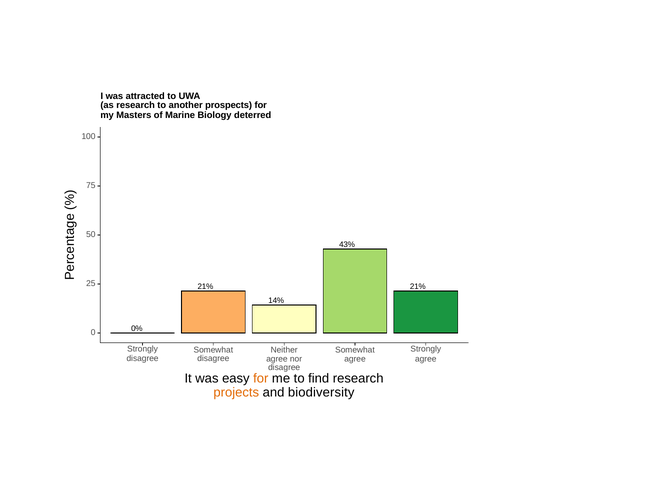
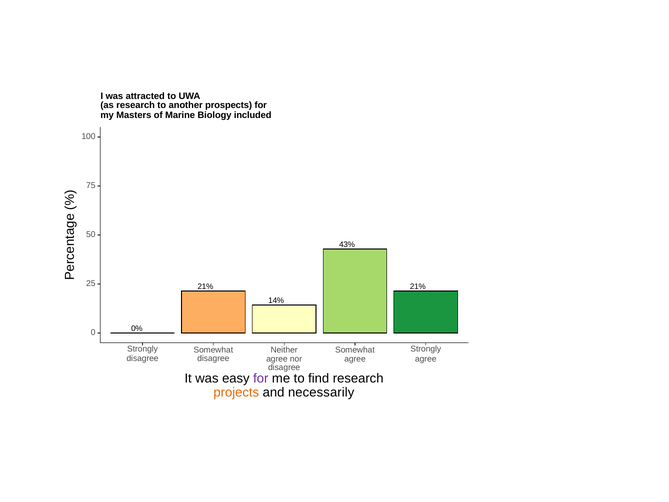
deterred: deterred -> included (253, 115)
for colour: orange -> purple (261, 378)
biodiversity: biodiversity -> necessarily (321, 392)
